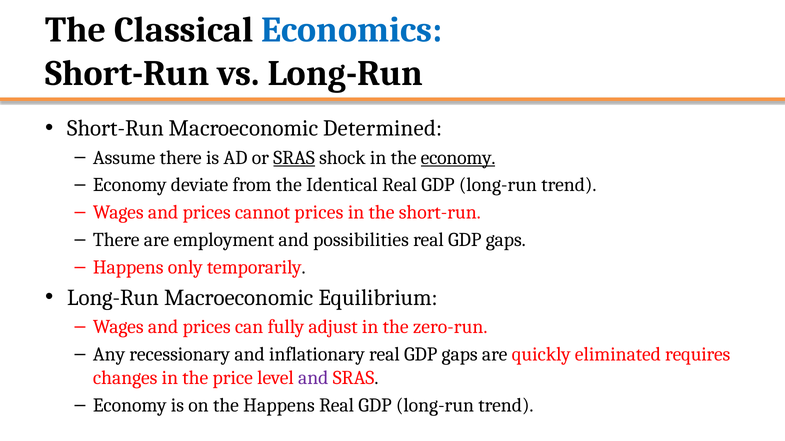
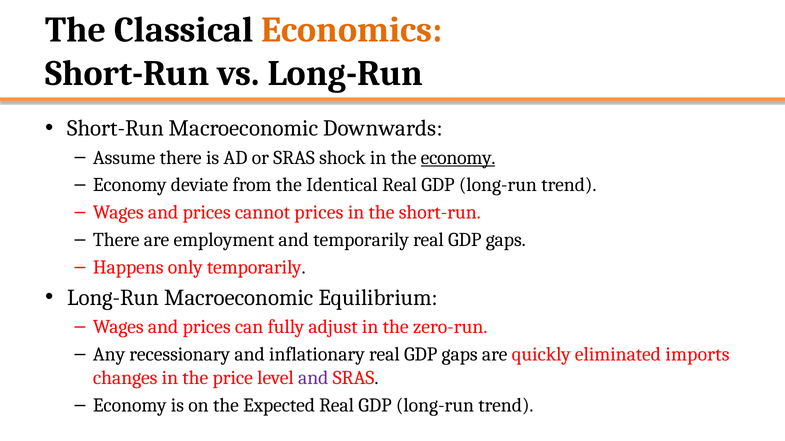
Economics colour: blue -> orange (352, 30)
Determined: Determined -> Downwards (383, 129)
SRAS underline: present -> none (294, 158)
and possibilities: possibilities -> temporarily (361, 240)
requires: requires -> imports (697, 355)
the Happens: Happens -> Expected (279, 406)
